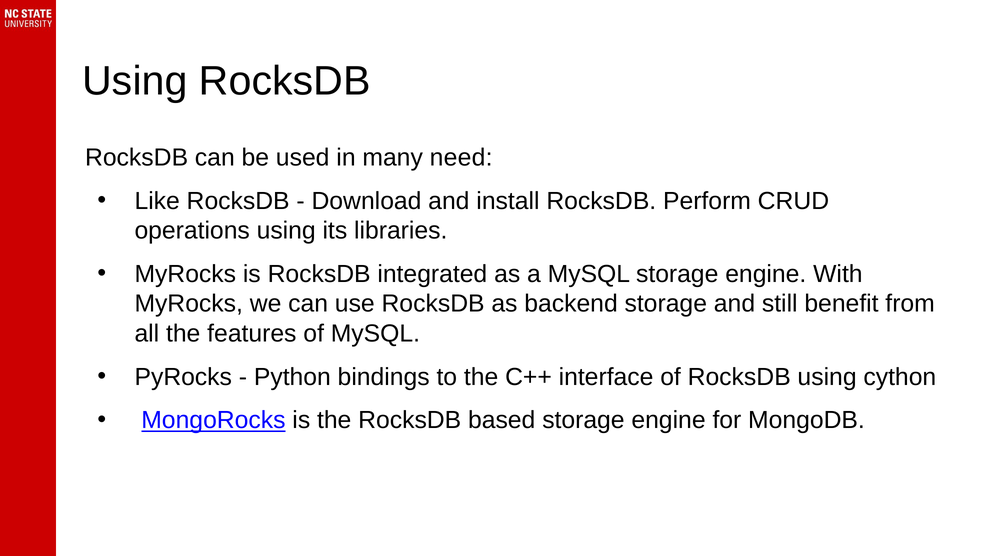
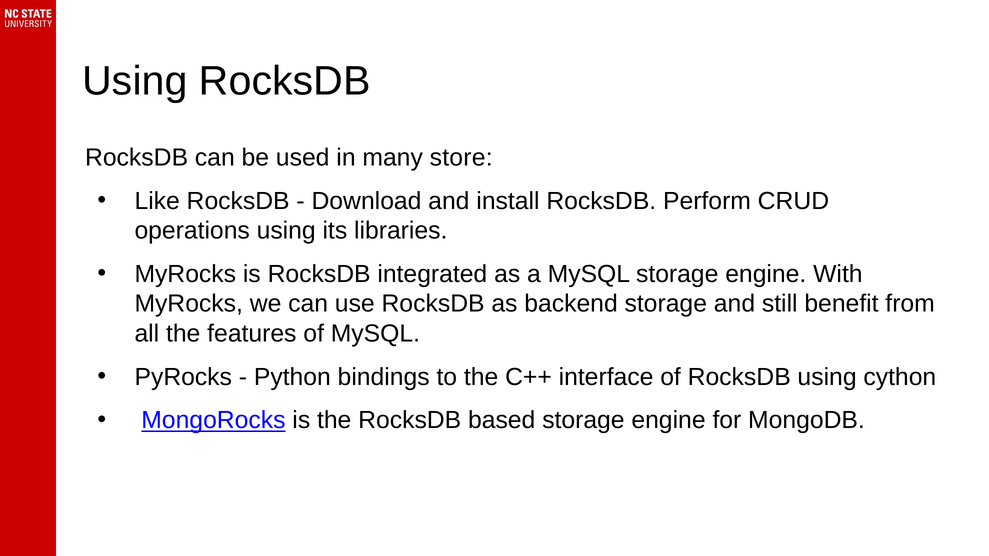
need: need -> store (461, 158)
